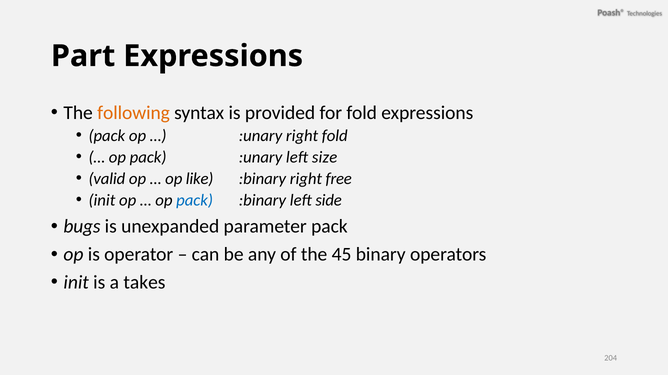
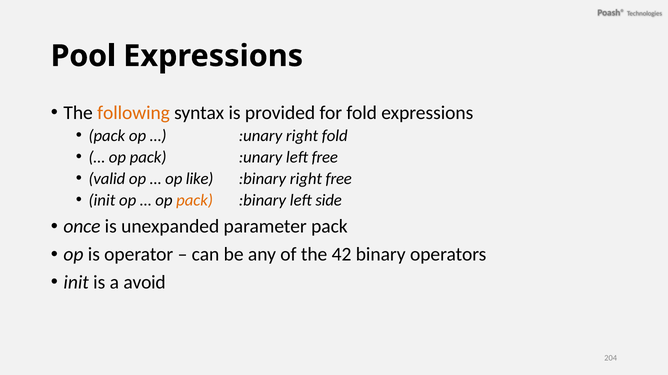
Part: Part -> Pool (83, 56)
left size: size -> free (325, 157)
pack colour: blue -> orange (195, 200)
bugs: bugs -> once (82, 227)
45: 45 -> 42 (342, 255)
takes: takes -> avoid (145, 283)
